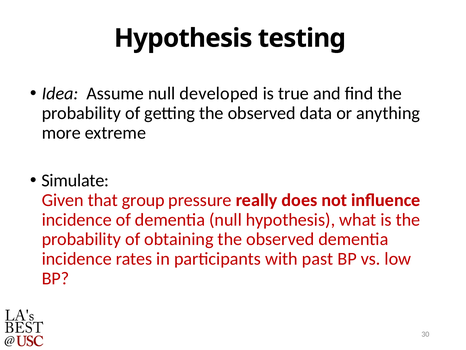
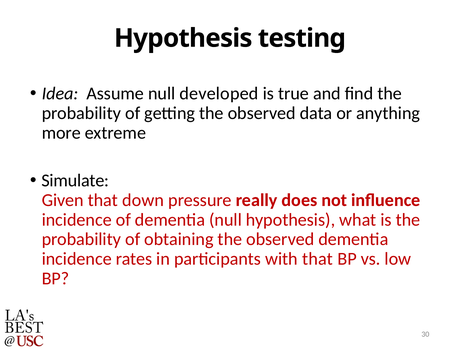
group: group -> down (143, 200)
with past: past -> that (318, 258)
